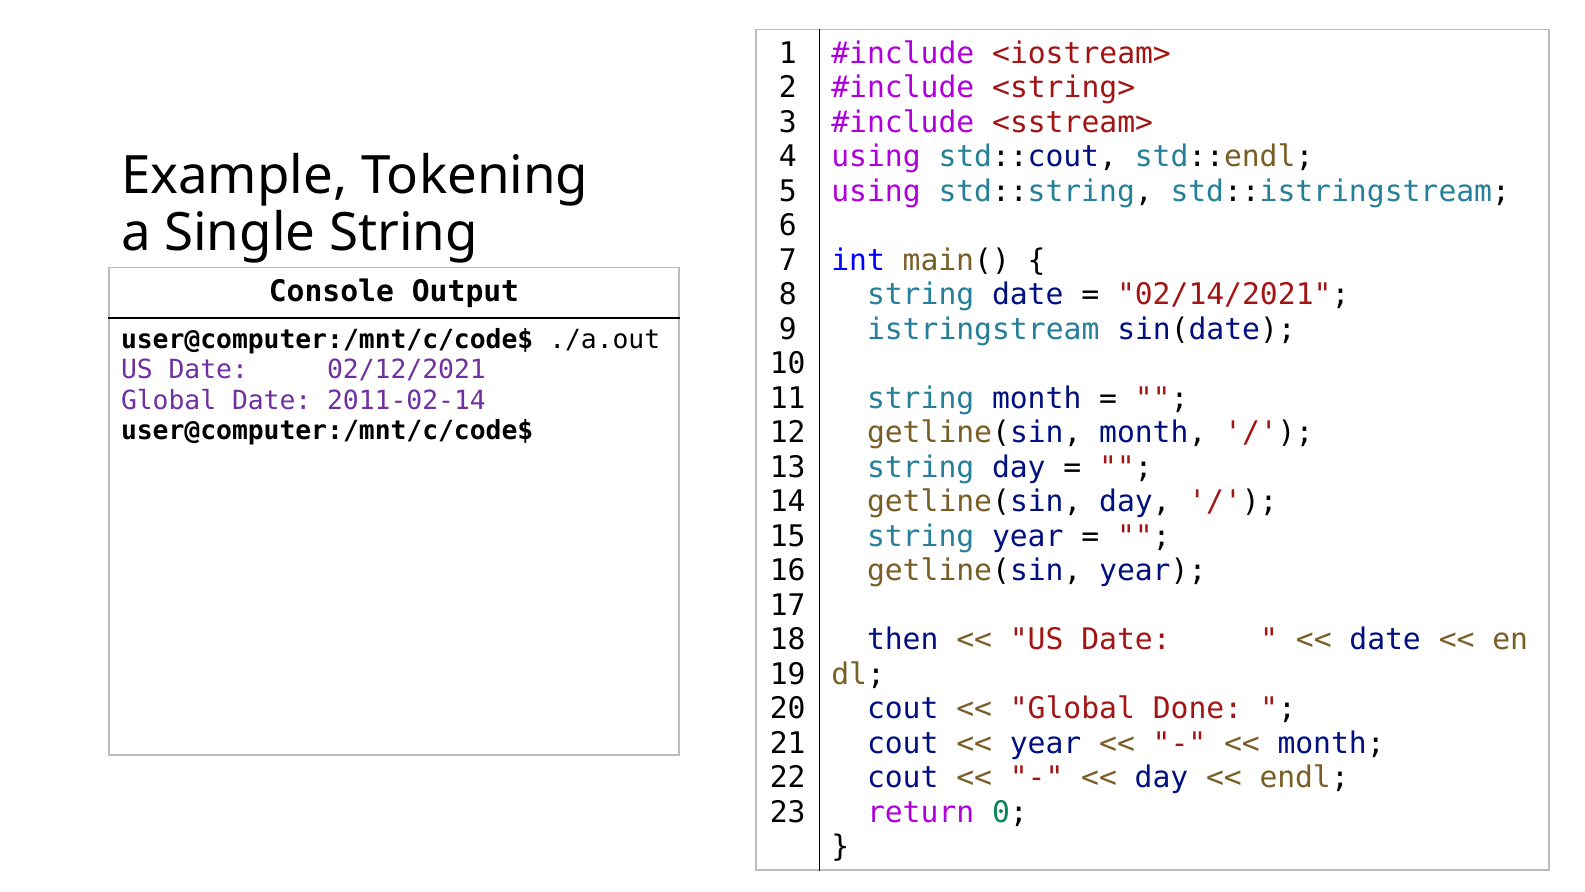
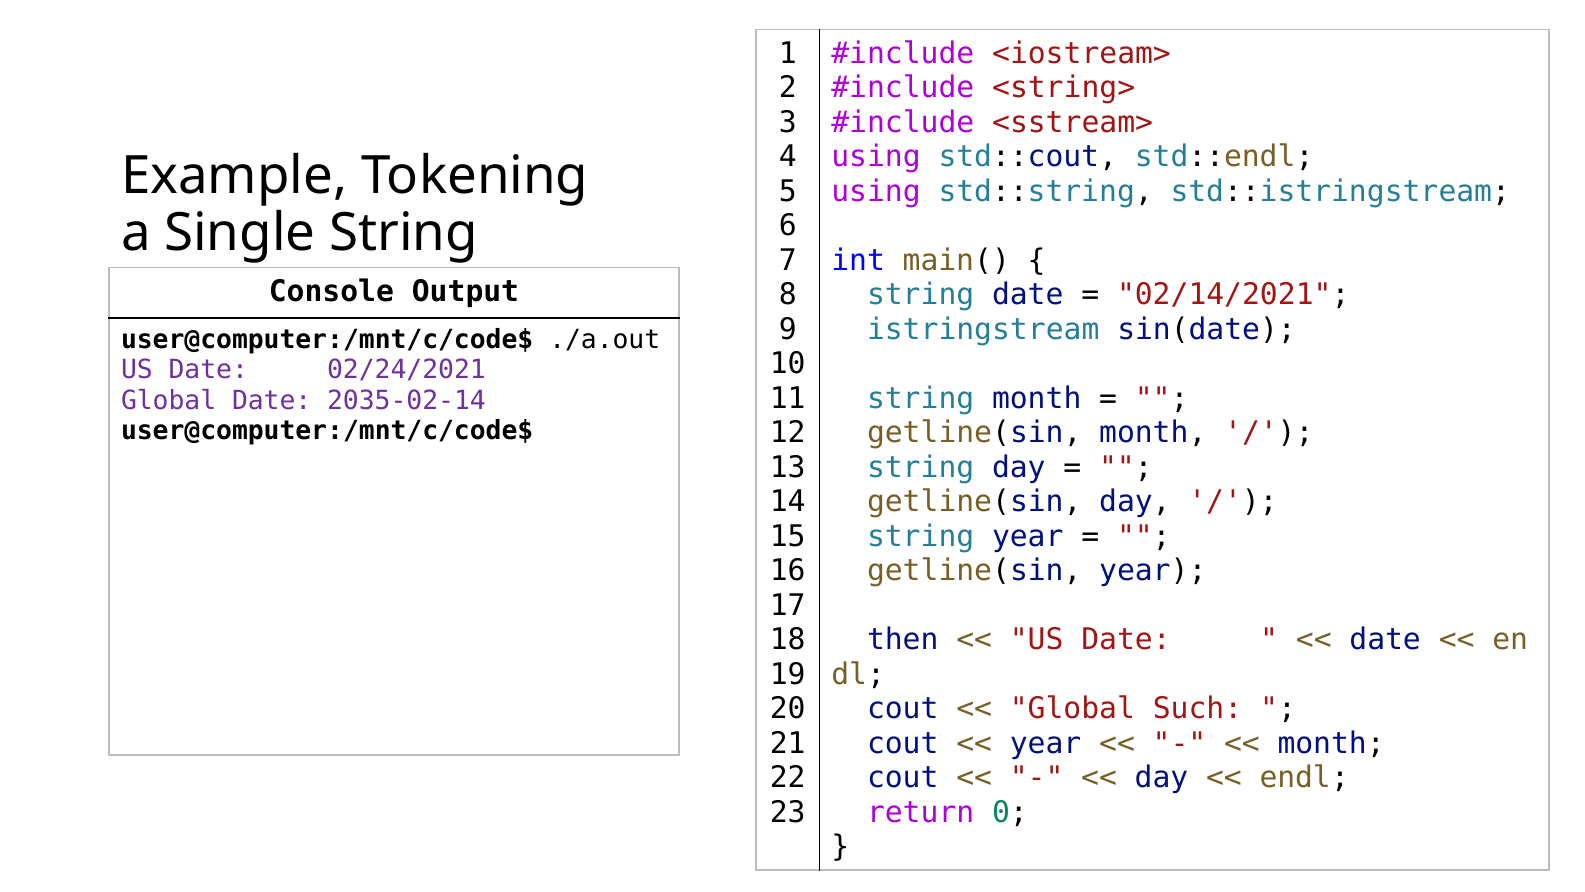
02/12/2021: 02/12/2021 -> 02/24/2021 (406, 370)
2011-02-14: 2011-02-14 -> 2035-02-14 (406, 401)
Done: Done -> Such (1198, 709)
